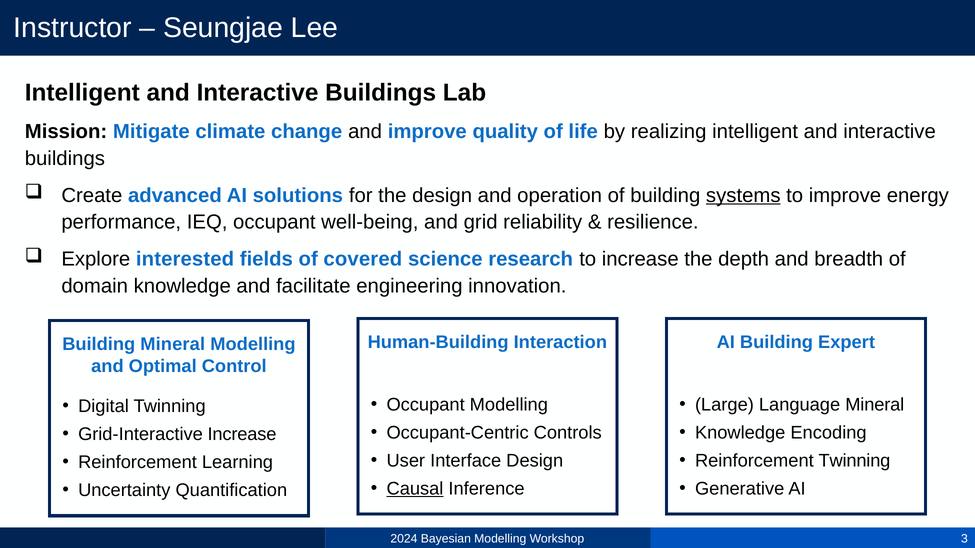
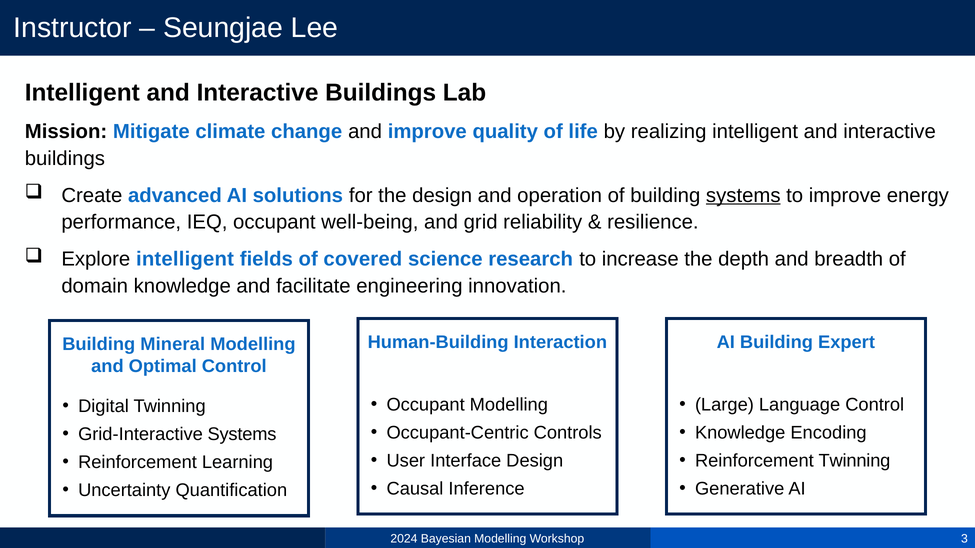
Explore interested: interested -> intelligent (185, 259)
Language Mineral: Mineral -> Control (875, 405)
Grid-Interactive Increase: Increase -> Systems (242, 435)
Causal underline: present -> none (415, 489)
